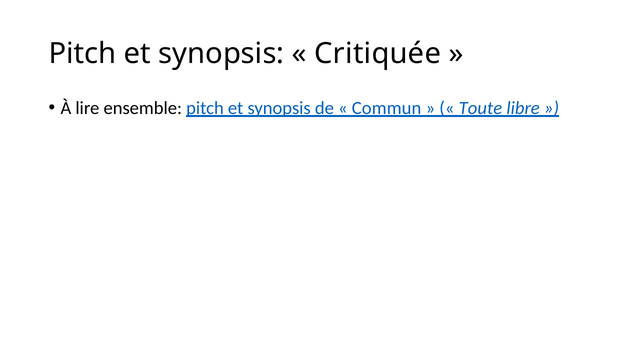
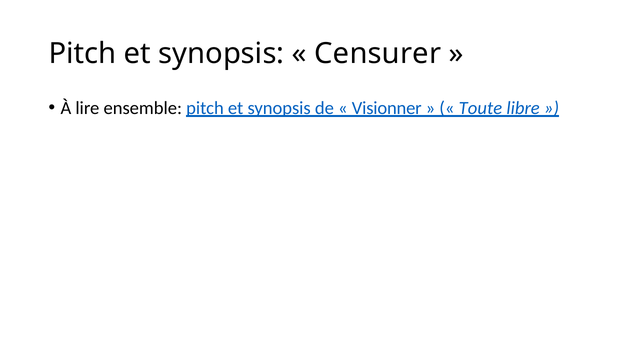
Critiquée: Critiquée -> Censurer (378, 54)
Commun: Commun -> Visionner (387, 108)
